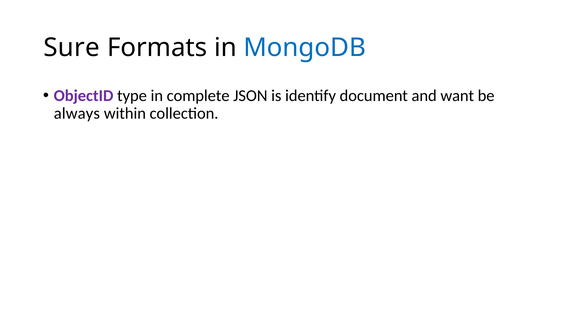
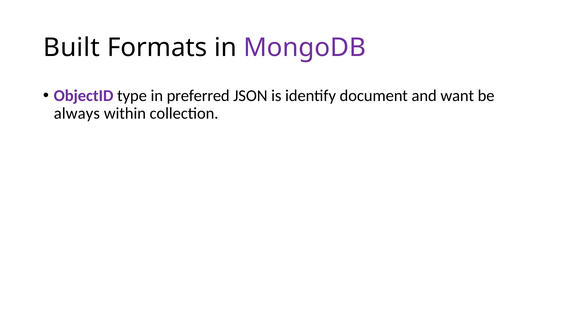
Sure: Sure -> Built (72, 47)
MongoDB colour: blue -> purple (305, 47)
complete: complete -> preferred (198, 96)
